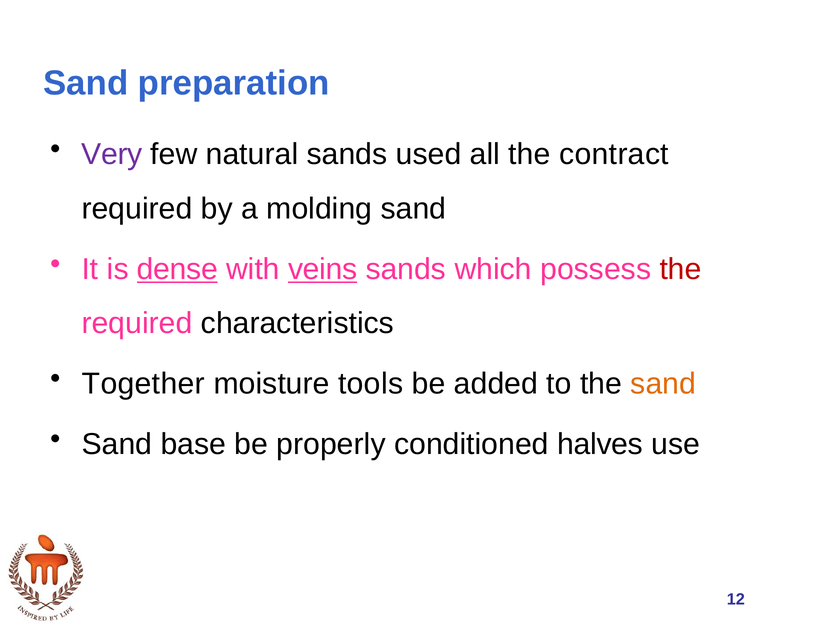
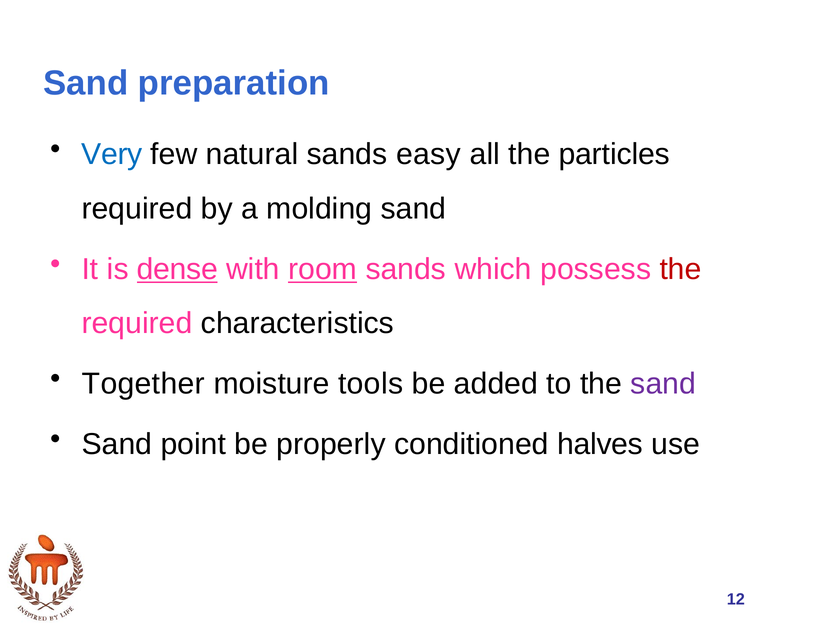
Very colour: purple -> blue (112, 154)
used: used -> easy (428, 154)
contract: contract -> particles (614, 154)
veins: veins -> room (323, 269)
sand colour: orange -> purple (663, 384)
base: base -> point (193, 444)
